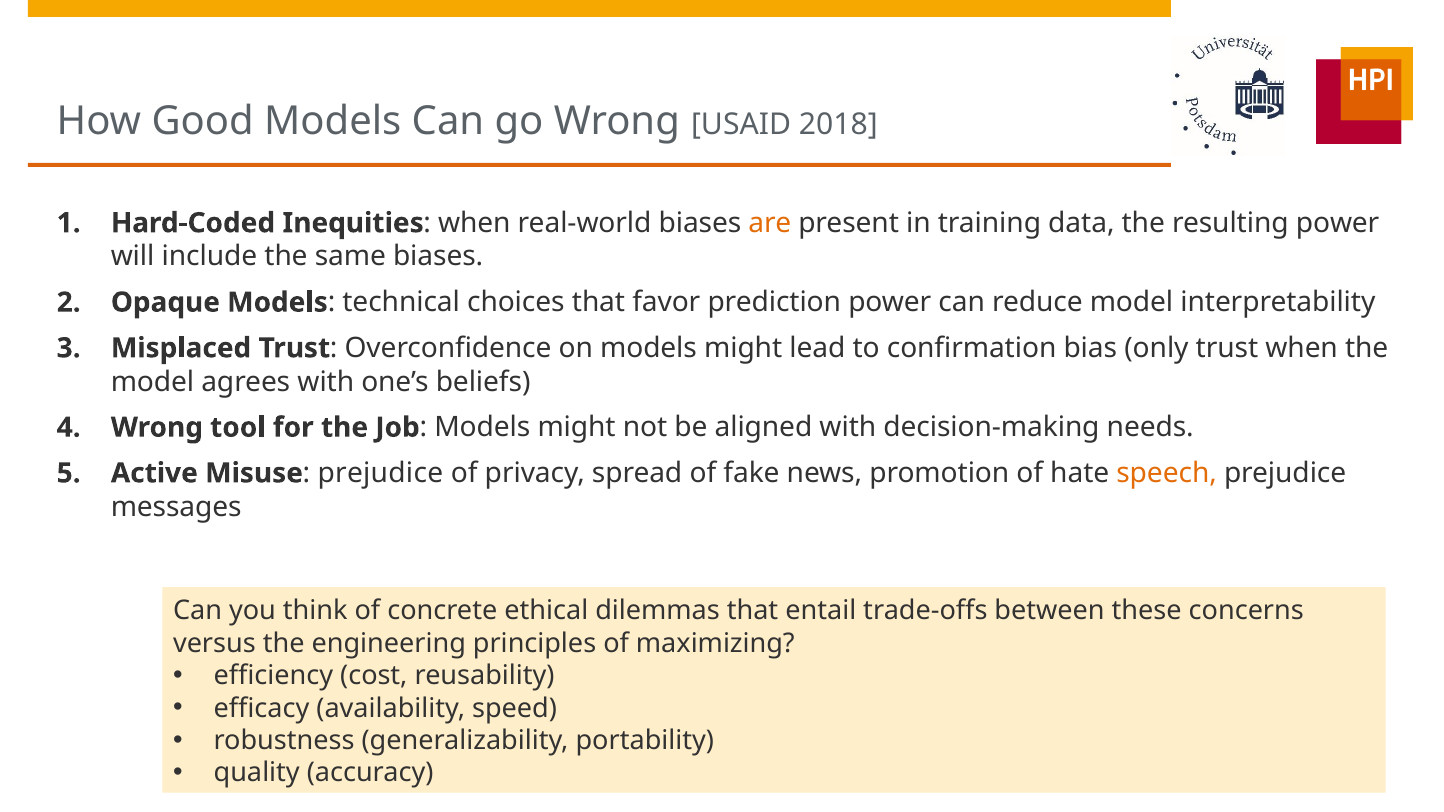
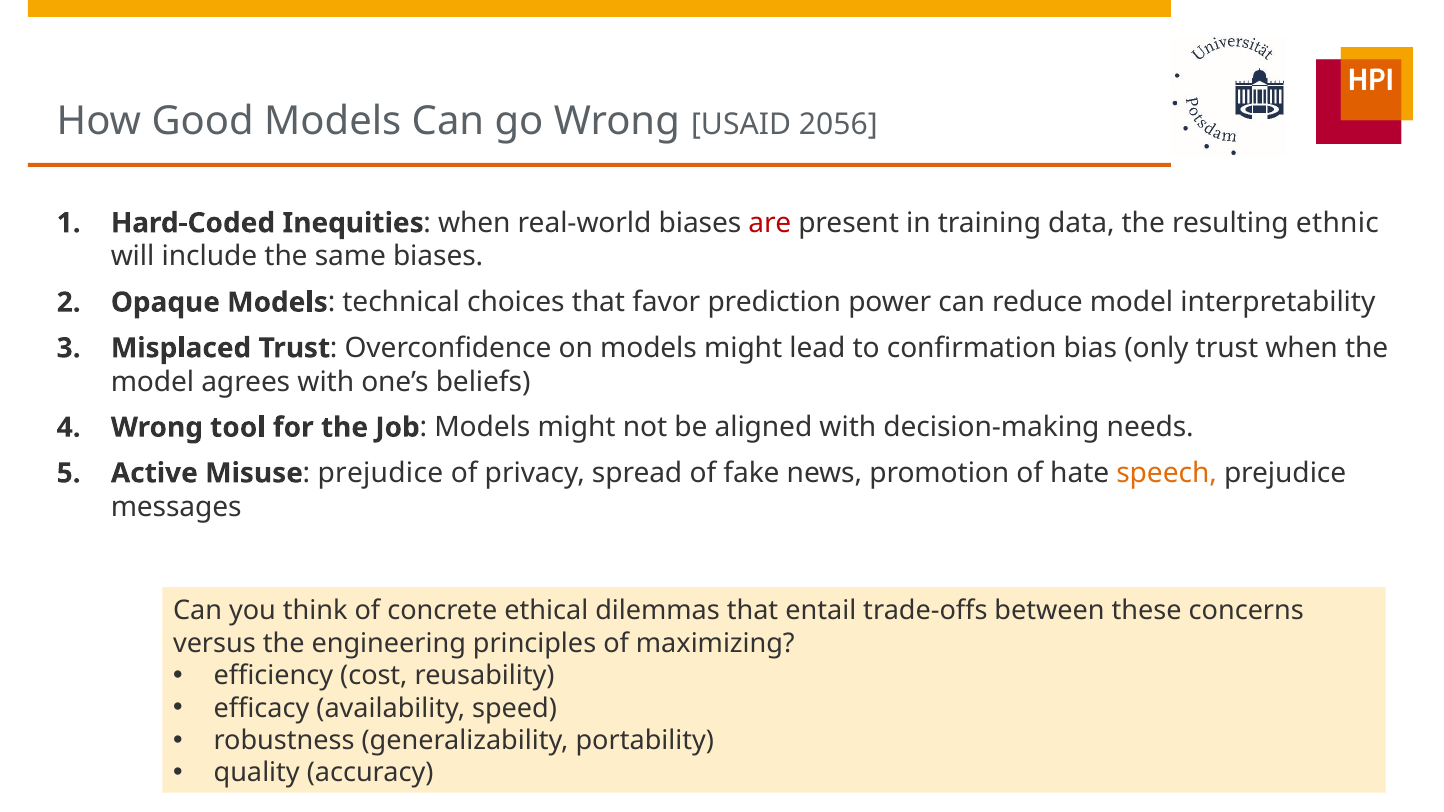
2018: 2018 -> 2056 (838, 124)
are colour: orange -> red (770, 223)
resulting power: power -> ethnic (1337, 223)
